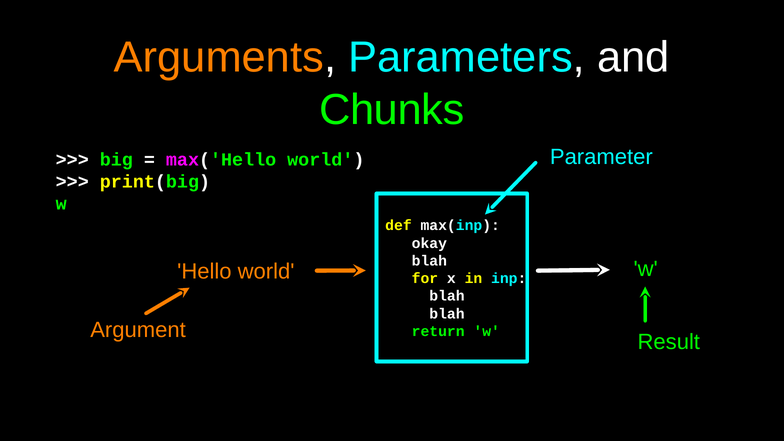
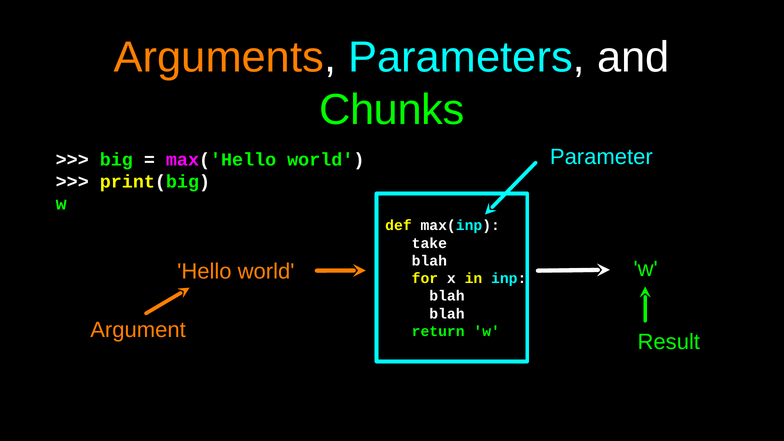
okay: okay -> take (429, 243)
